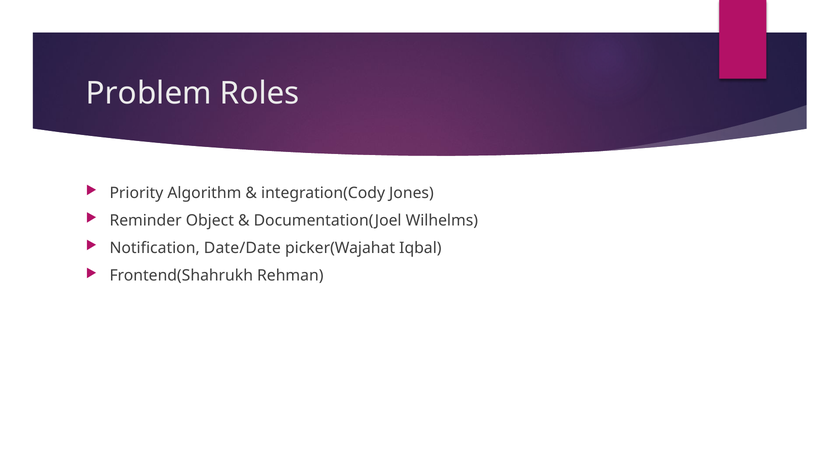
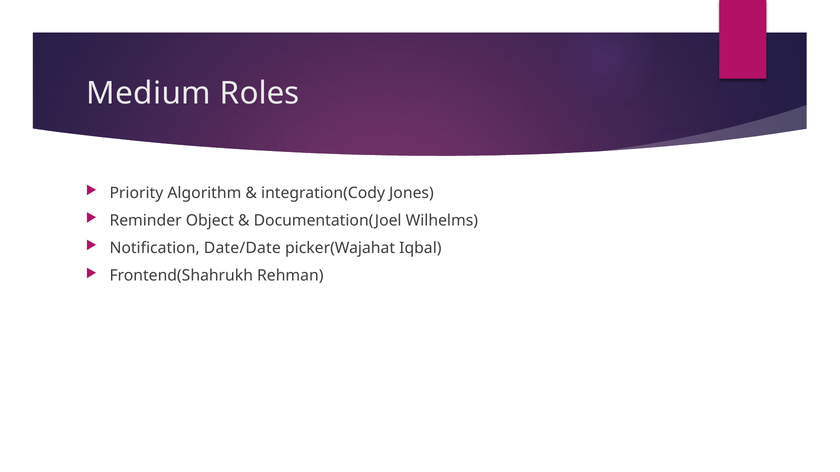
Problem: Problem -> Medium (149, 94)
